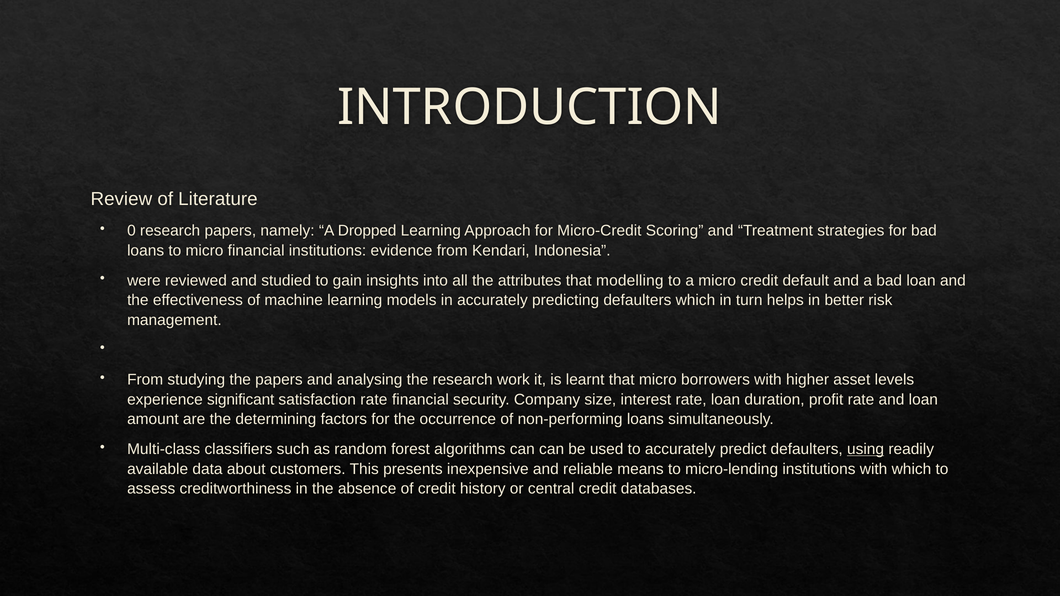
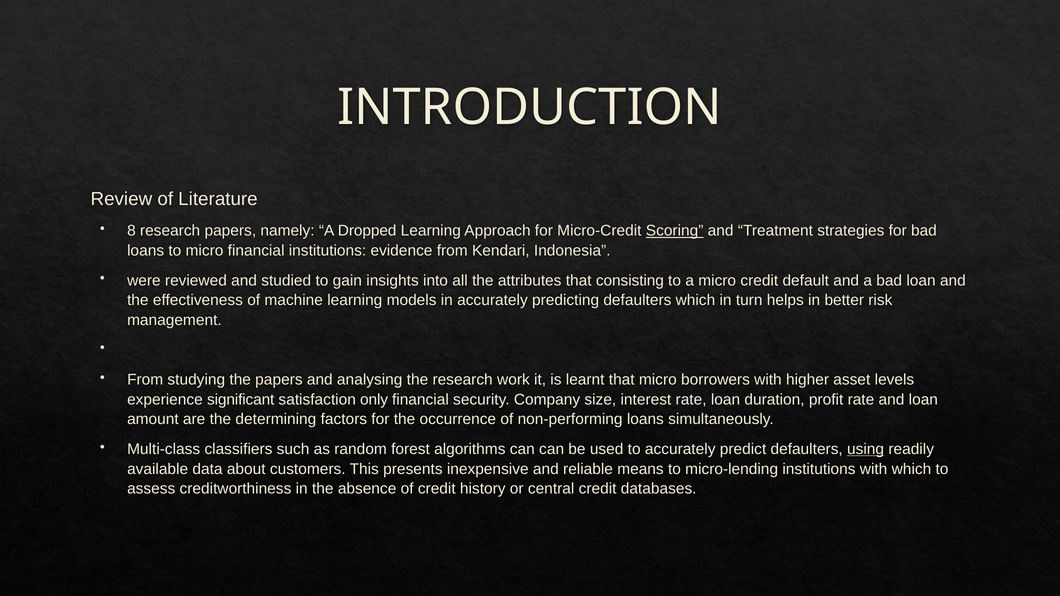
0: 0 -> 8 (131, 231)
Scoring underline: none -> present (675, 231)
modelling: modelling -> consisting (630, 281)
satisfaction rate: rate -> only (374, 400)
